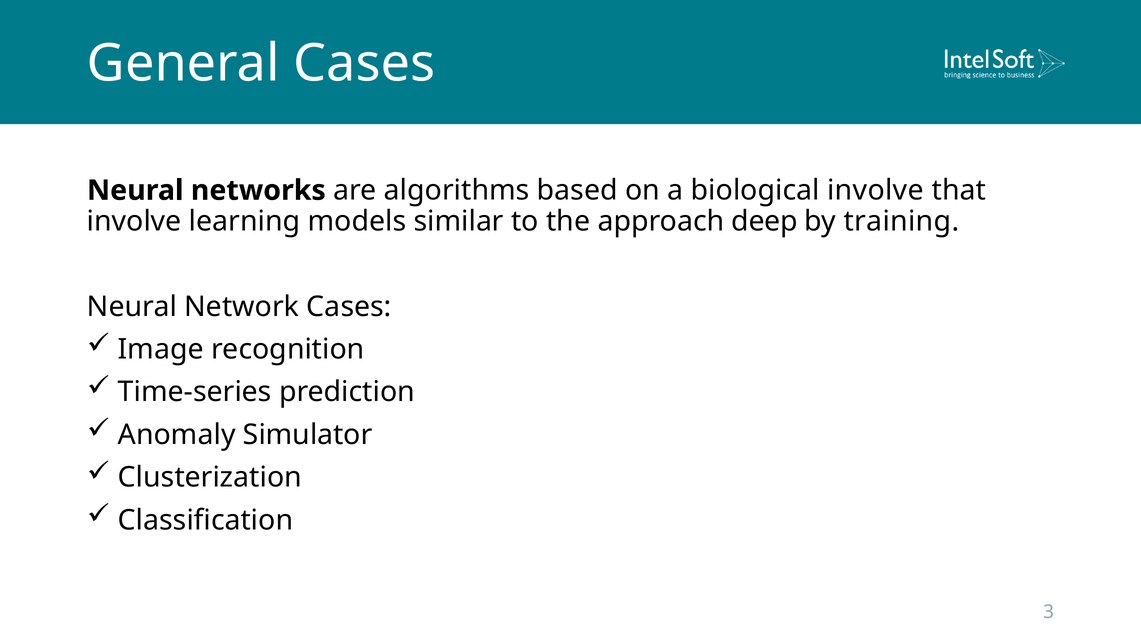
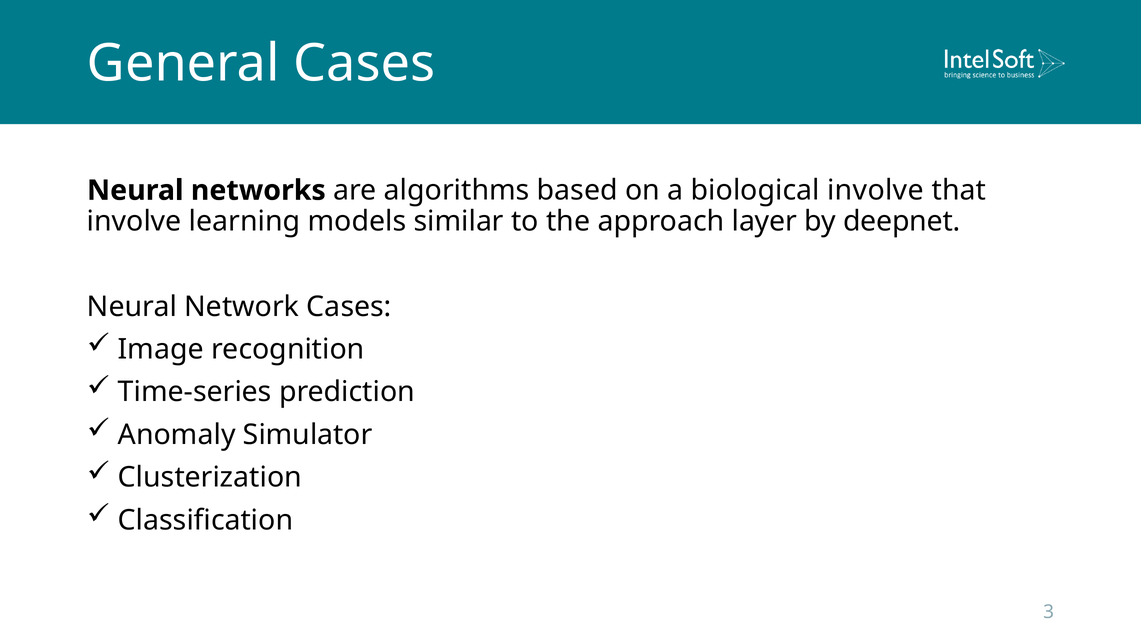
deep: deep -> layer (764, 221)
training: training -> deepnet (902, 221)
